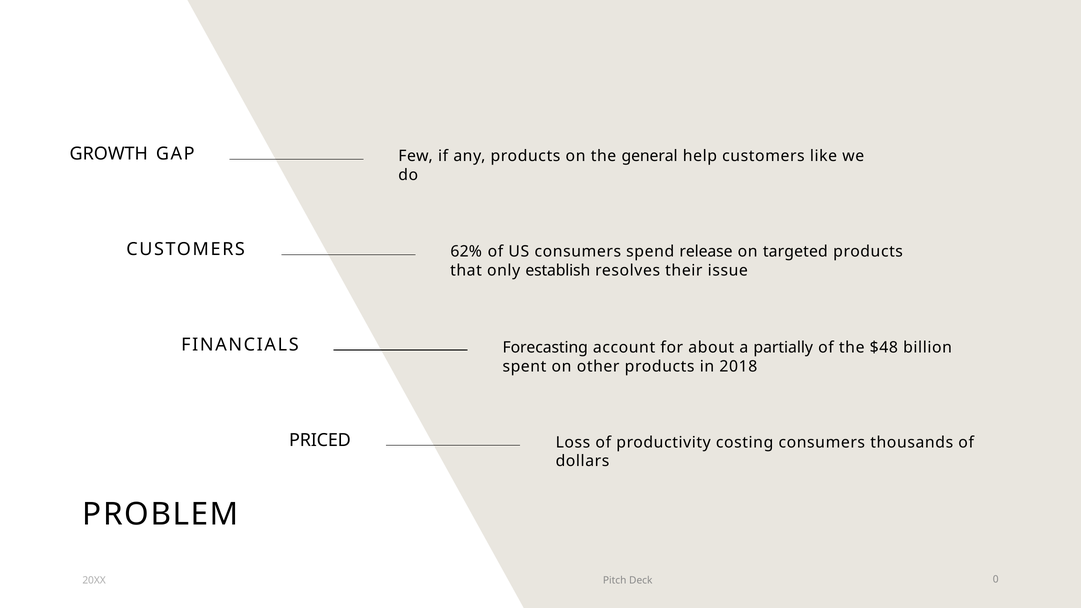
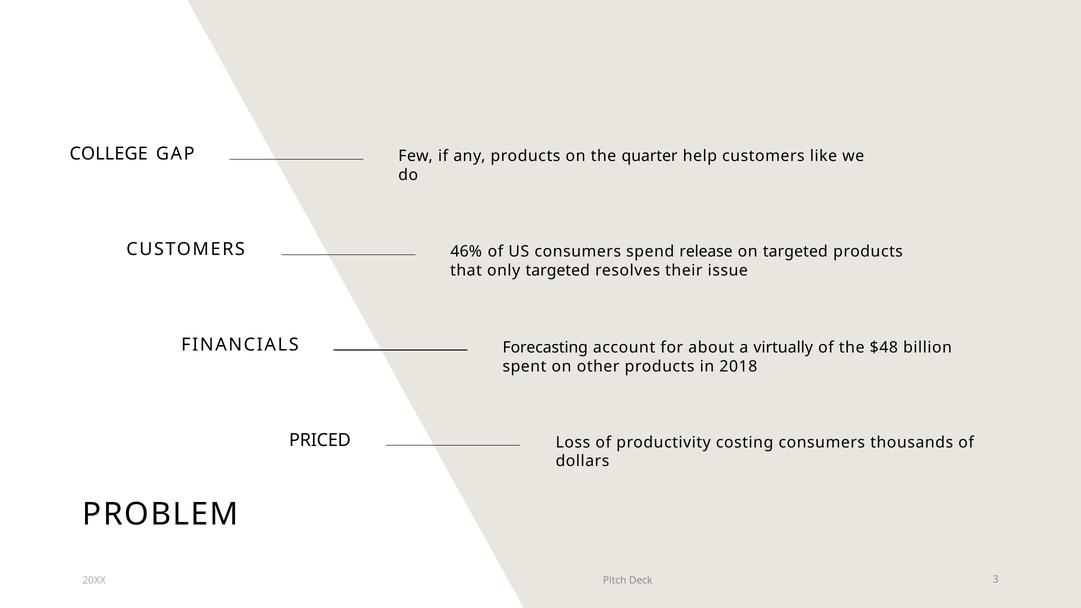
GROWTH: GROWTH -> COLLEGE (109, 154)
general: general -> quarter (650, 156)
62%: 62% -> 46% (466, 252)
only establish: establish -> targeted (558, 271)
partially: partially -> virtually (783, 348)
0: 0 -> 3 (996, 580)
